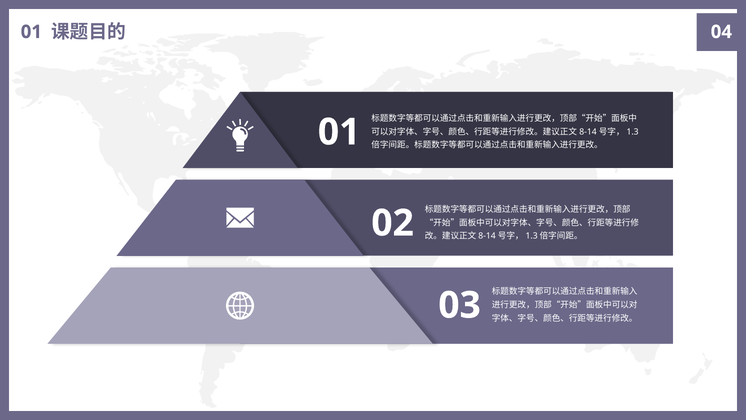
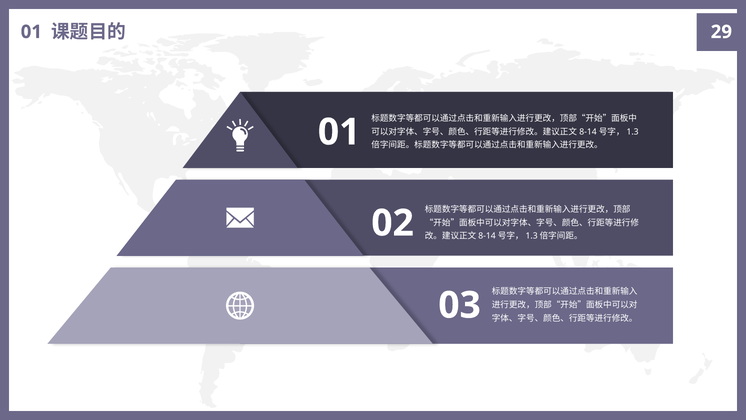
04: 04 -> 29 (721, 32)
